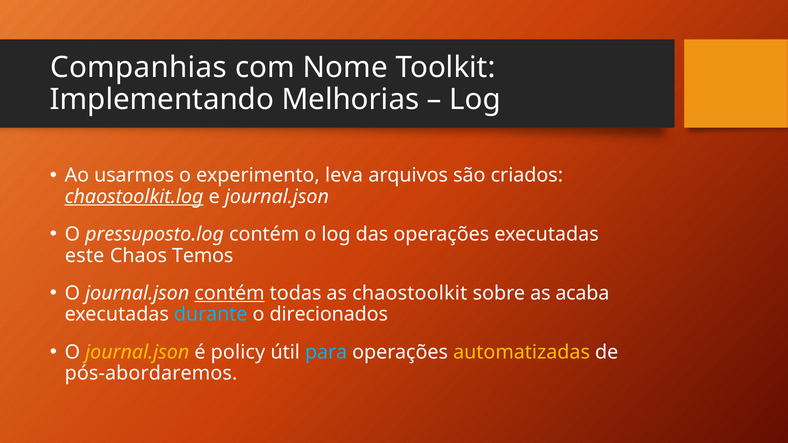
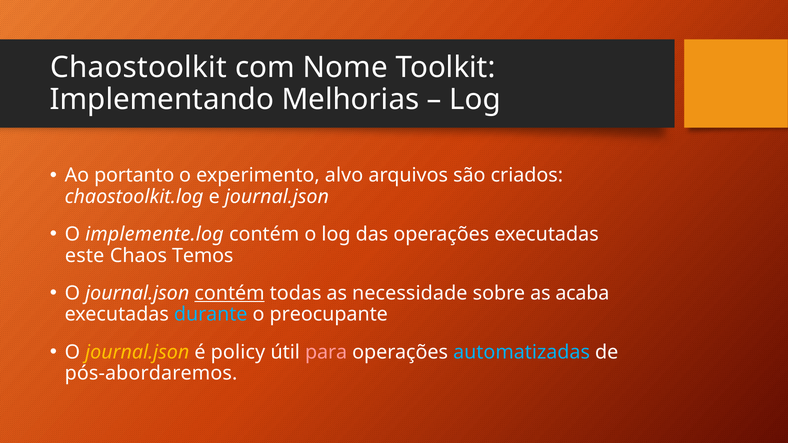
Companhias: Companhias -> Chaostoolkit (139, 67)
usarmos: usarmos -> portanto (134, 175)
leva: leva -> alvo (344, 175)
chaostoolkit.log underline: present -> none (134, 197)
pressuposto.log: pressuposto.log -> implemente.log (154, 234)
chaostoolkit: chaostoolkit -> necessidade (410, 293)
direcionados: direcionados -> preocupante (329, 315)
para colour: light blue -> pink (326, 352)
automatizadas colour: yellow -> light blue (522, 352)
